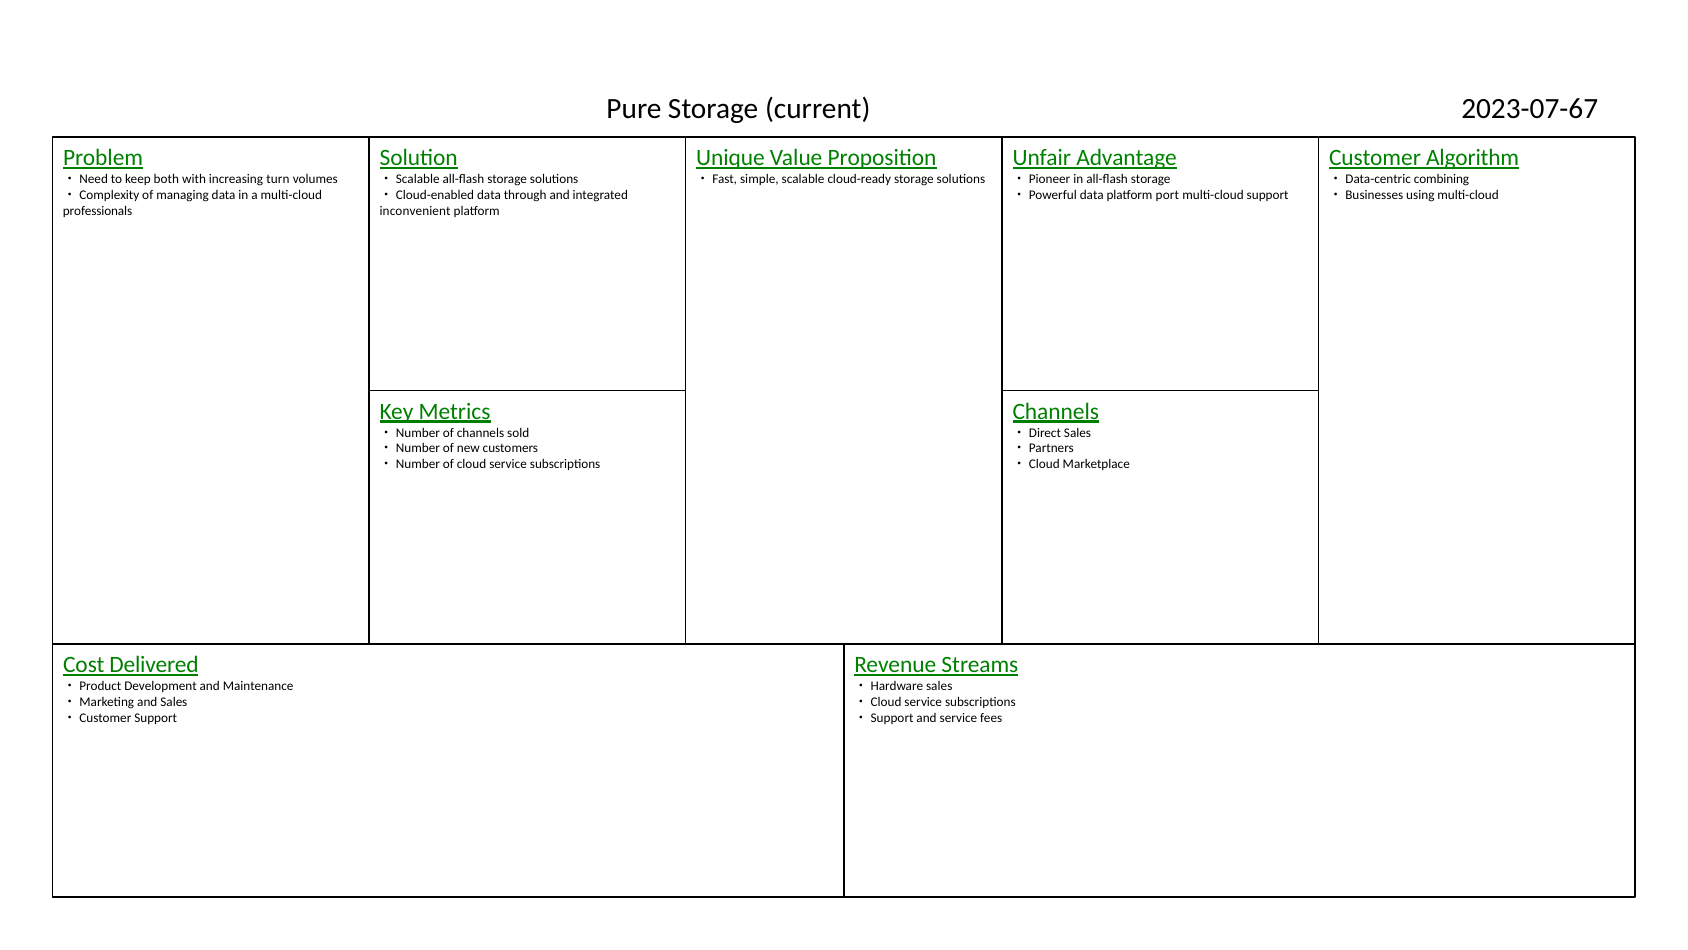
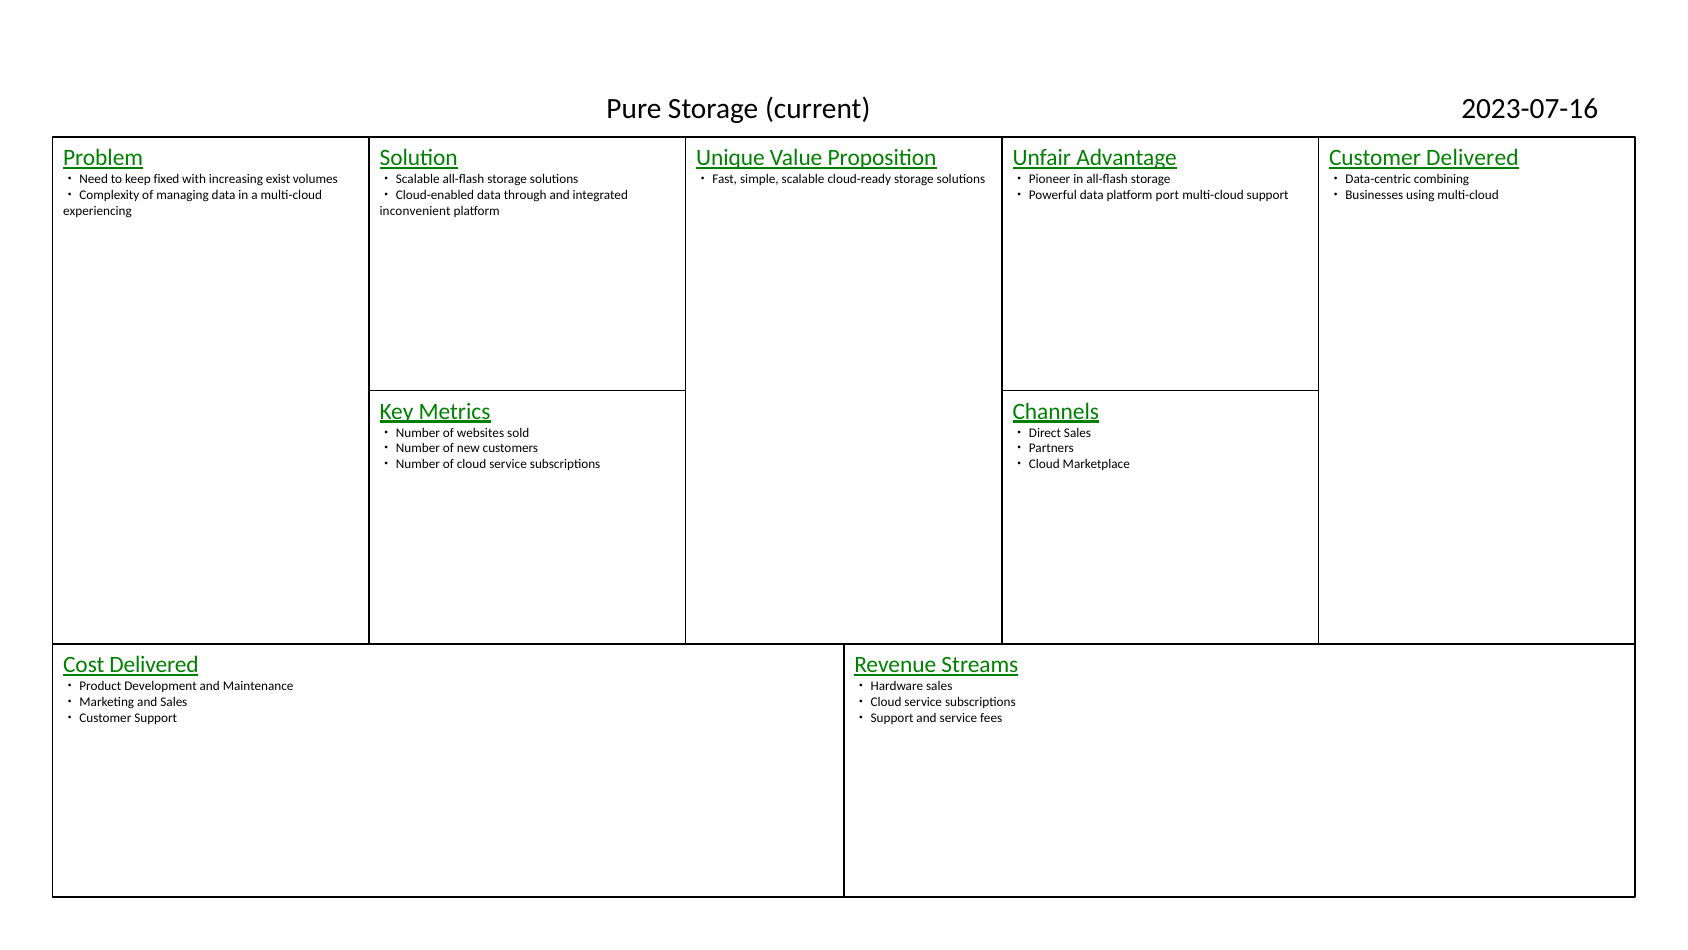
2023-07-67: 2023-07-67 -> 2023-07-16 (1530, 109)
Customer Algorithm: Algorithm -> Delivered (1472, 158)
both: both -> fixed (167, 179)
turn: turn -> exist (278, 179)
professionals: professionals -> experiencing (97, 211)
of channels: channels -> websites (481, 432)
